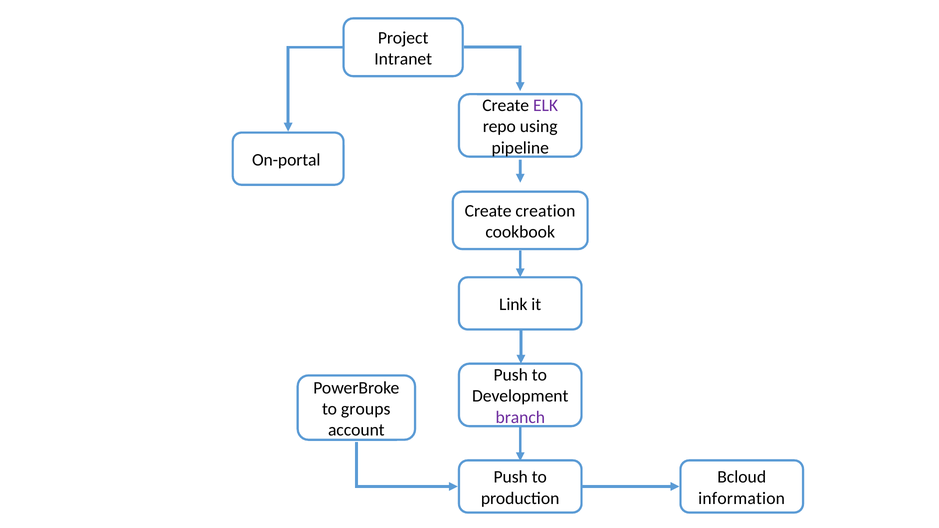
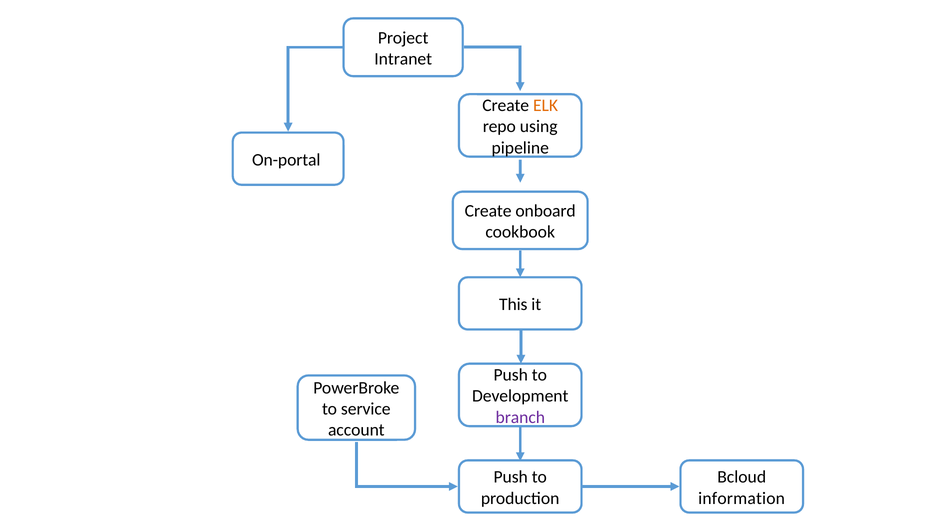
ELK colour: purple -> orange (546, 106)
creation: creation -> onboard (546, 211)
Link: Link -> This (513, 305)
groups: groups -> service (366, 409)
